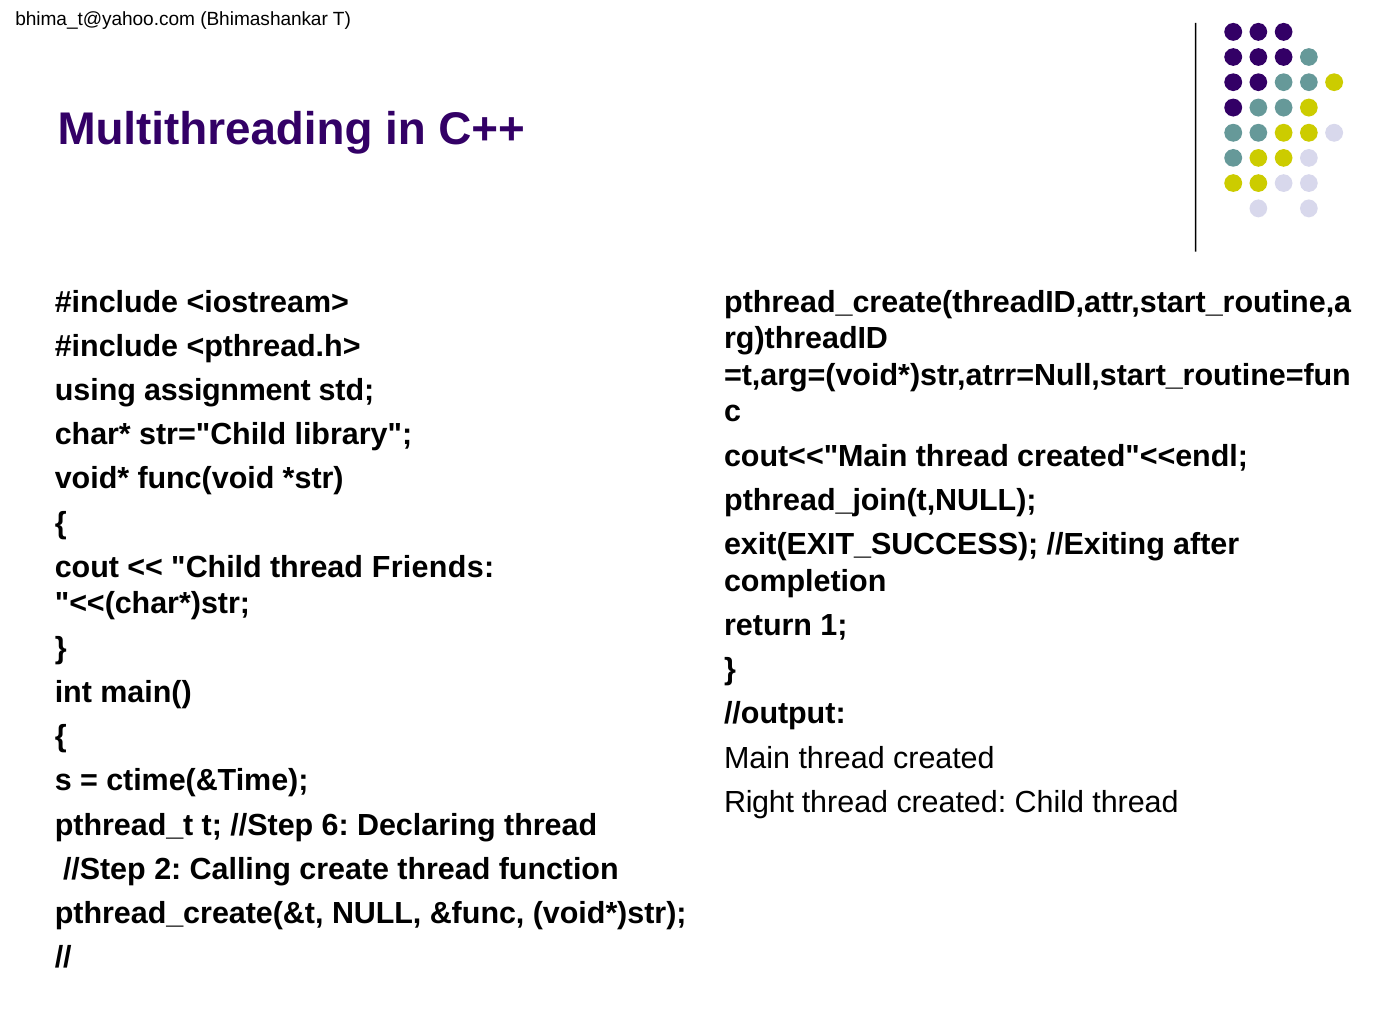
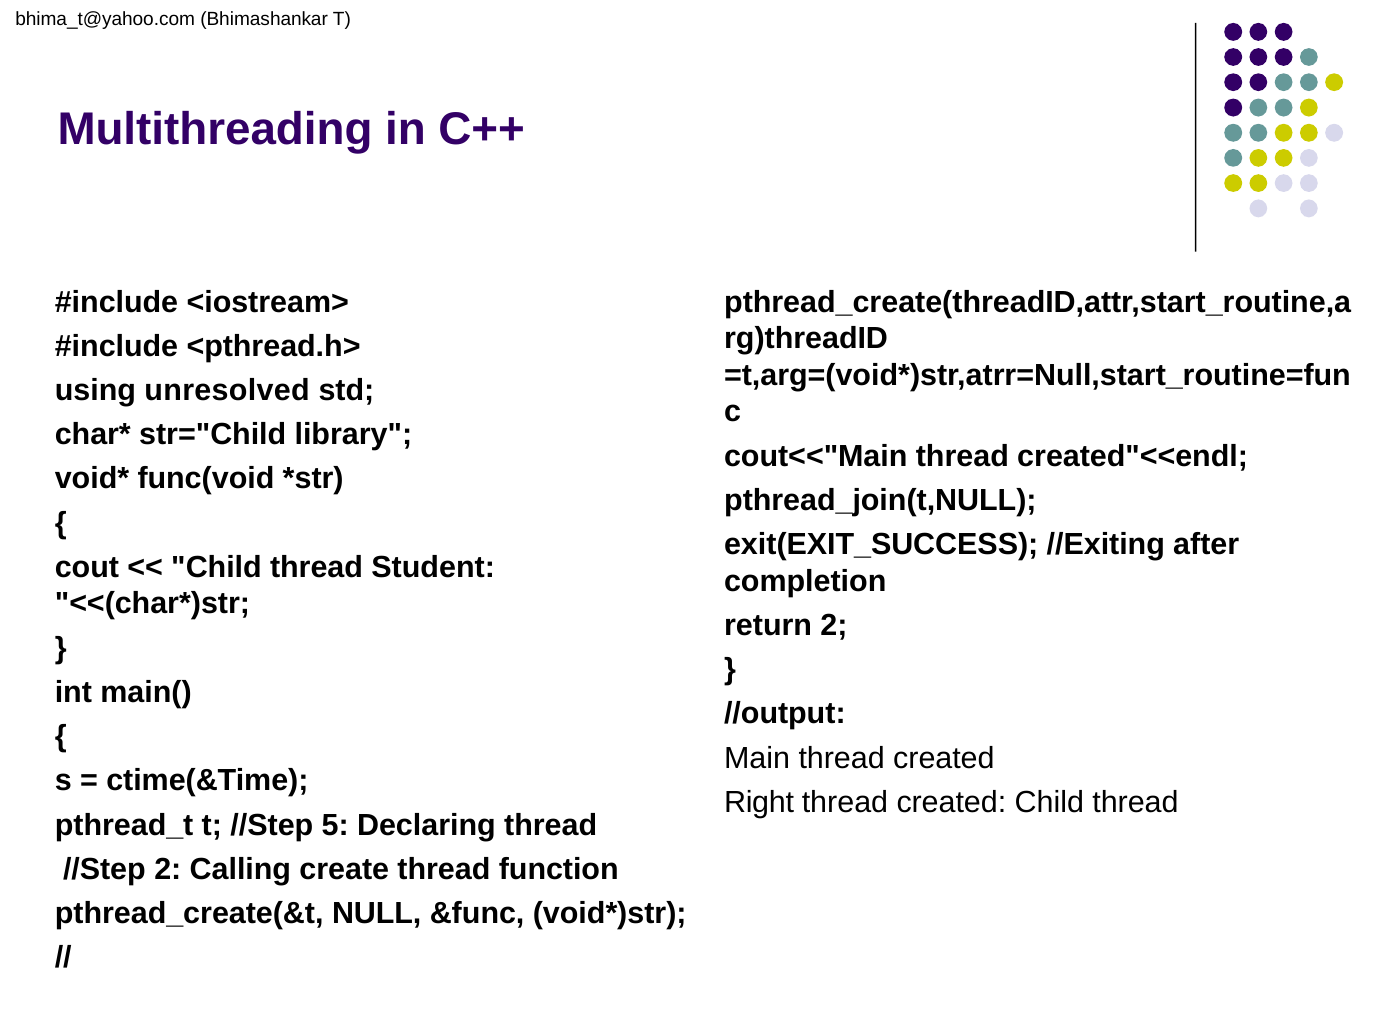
assignment: assignment -> unresolved (227, 390)
Friends: Friends -> Student (433, 567)
return 1: 1 -> 2 (834, 625)
6: 6 -> 5 (335, 825)
